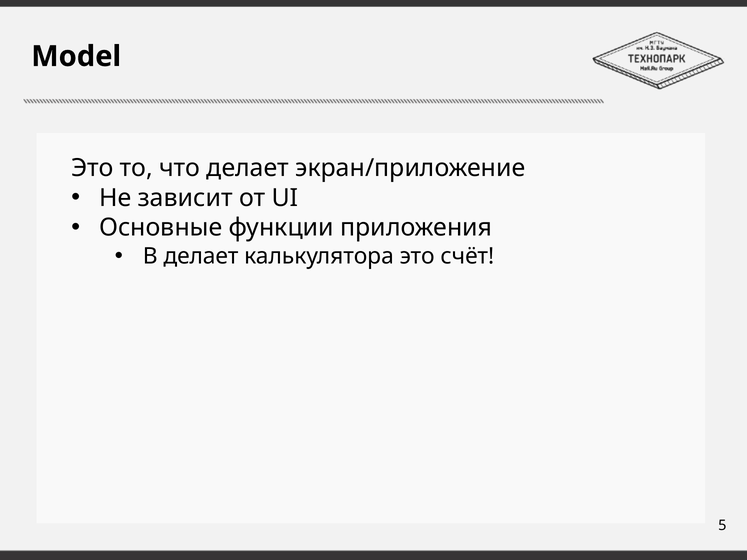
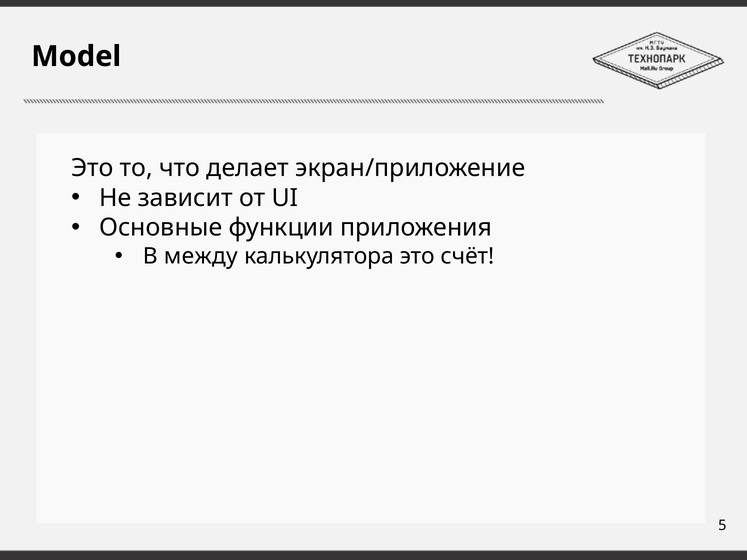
В делает: делает -> между (201, 256)
